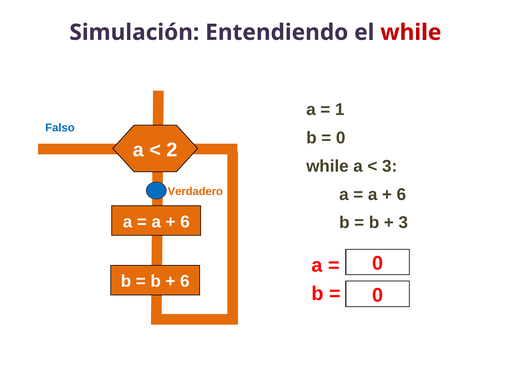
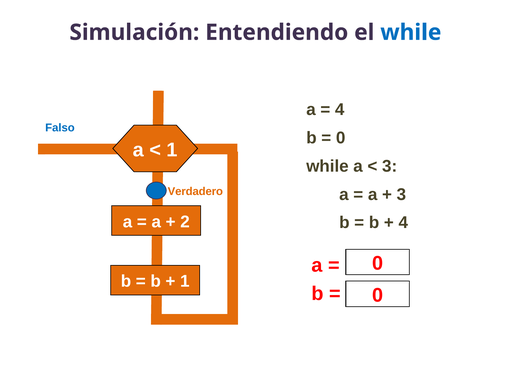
while colour: red -> blue (411, 32)
1: 1 -> 4 (340, 109)
2: 2 -> 1 (172, 150)
6: 6 -> 3 (401, 194)
6: 6 -> 2 (185, 222)
3: 3 -> 4 (403, 223)
6: 6 -> 1 (185, 281)
